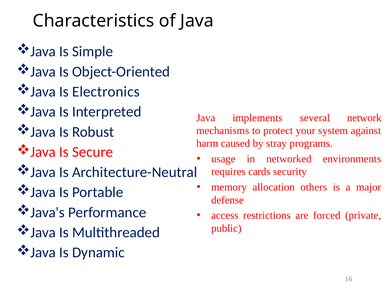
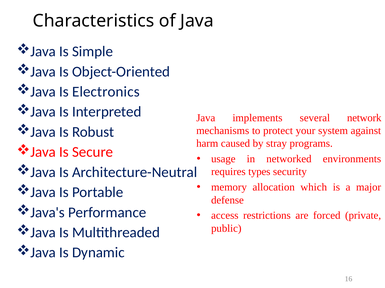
cards: cards -> types (259, 172)
others: others -> which (314, 188)
